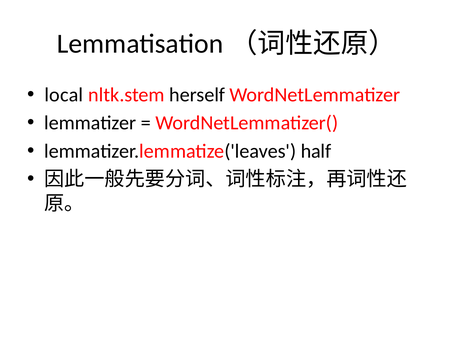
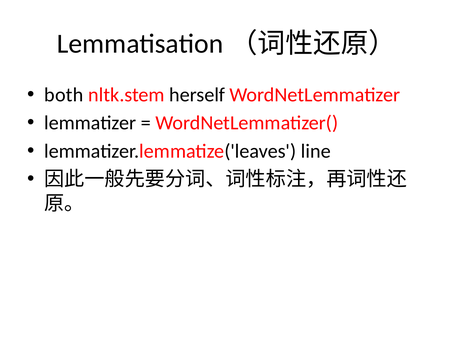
local: local -> both (64, 95)
half: half -> line (316, 151)
